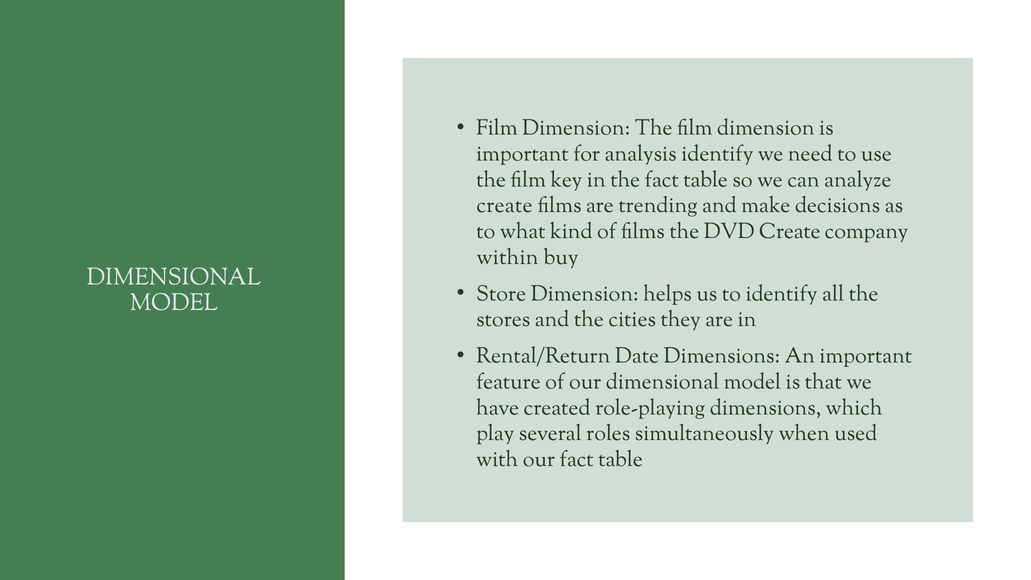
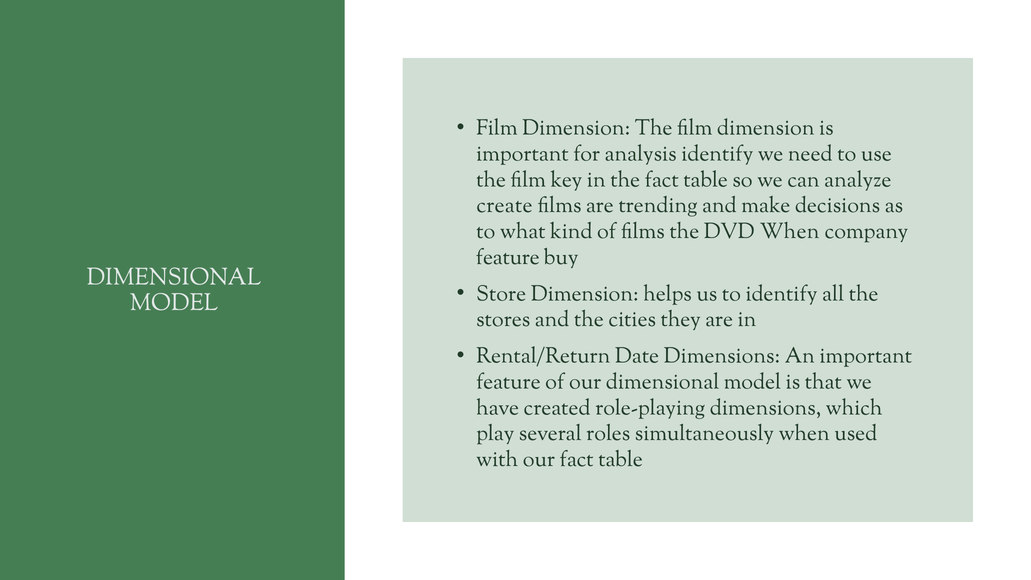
DVD Create: Create -> When (790, 231)
within: within -> feature (508, 257)
